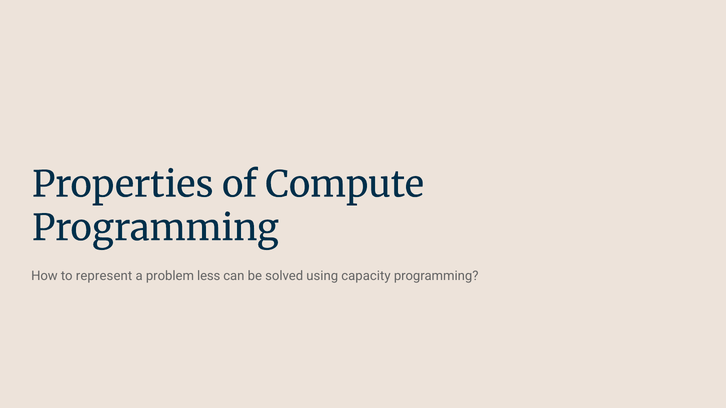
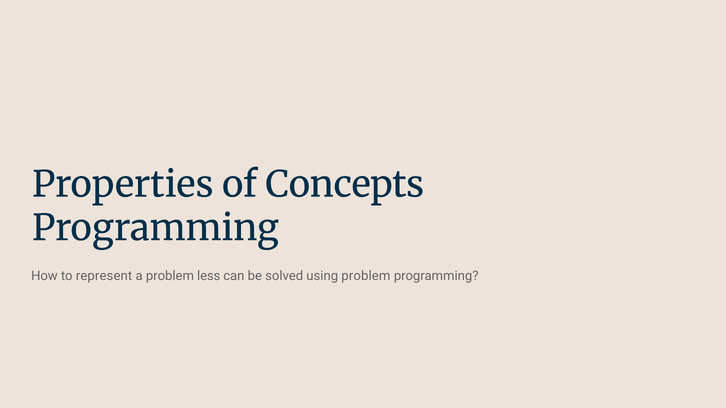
Compute: Compute -> Concepts (345, 185)
using capacity: capacity -> problem (366, 276)
